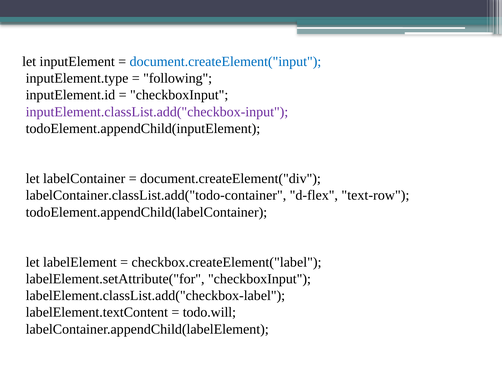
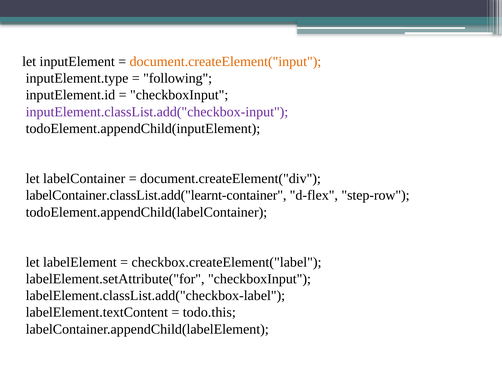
document.createElement("input colour: blue -> orange (225, 62)
labelContainer.classList.add("todo-container: labelContainer.classList.add("todo-container -> labelContainer.classList.add("learnt-container (156, 196)
text-row: text-row -> step-row (376, 196)
todo.will: todo.will -> todo.this (209, 313)
